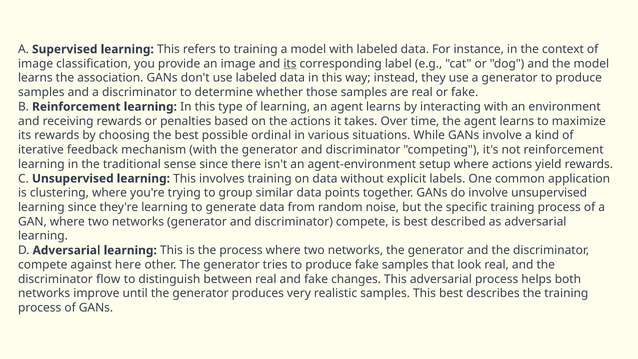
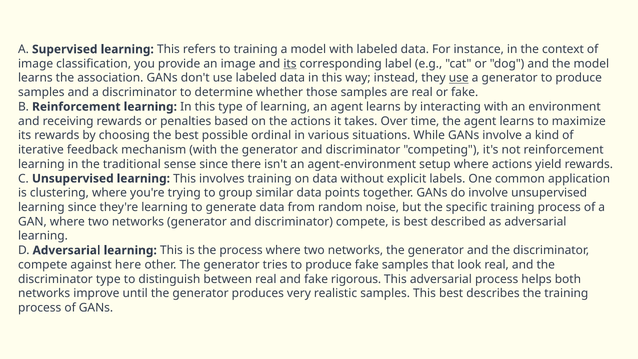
use underline: none -> present (459, 78)
discriminator flow: flow -> type (108, 279)
changes: changes -> rigorous (356, 279)
